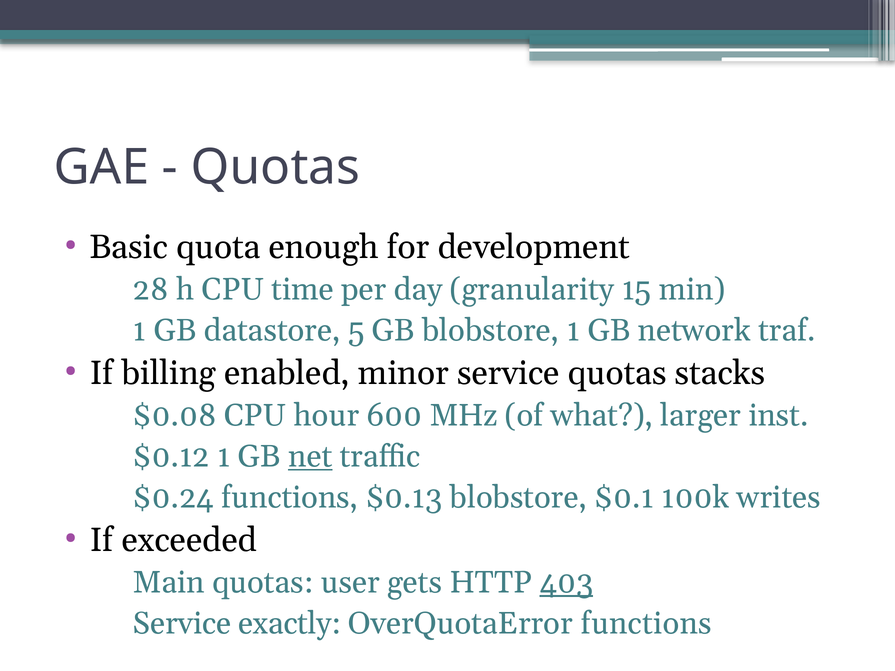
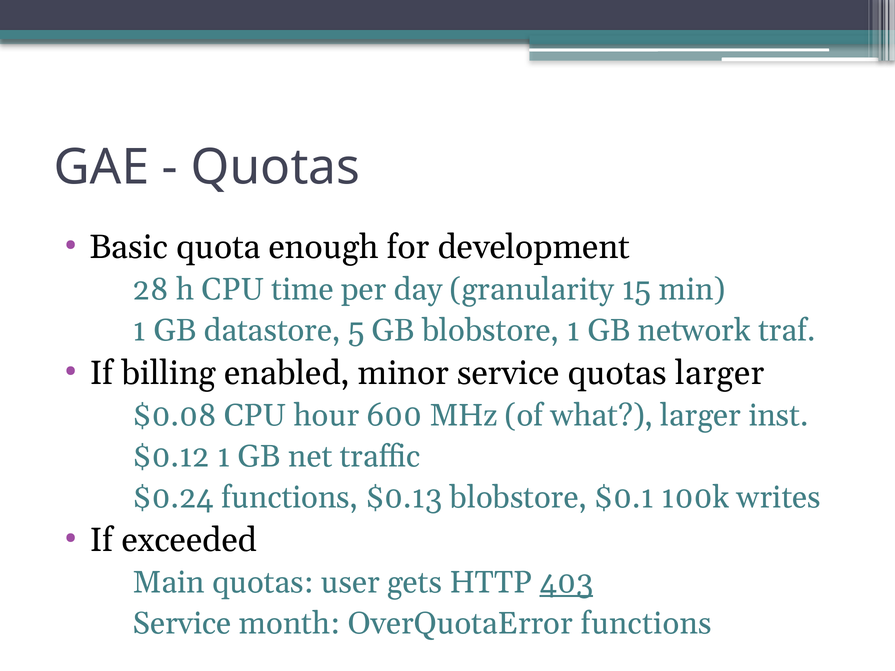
quotas stacks: stacks -> larger (720, 373)
net underline: present -> none (310, 457)
exactly: exactly -> month (289, 624)
